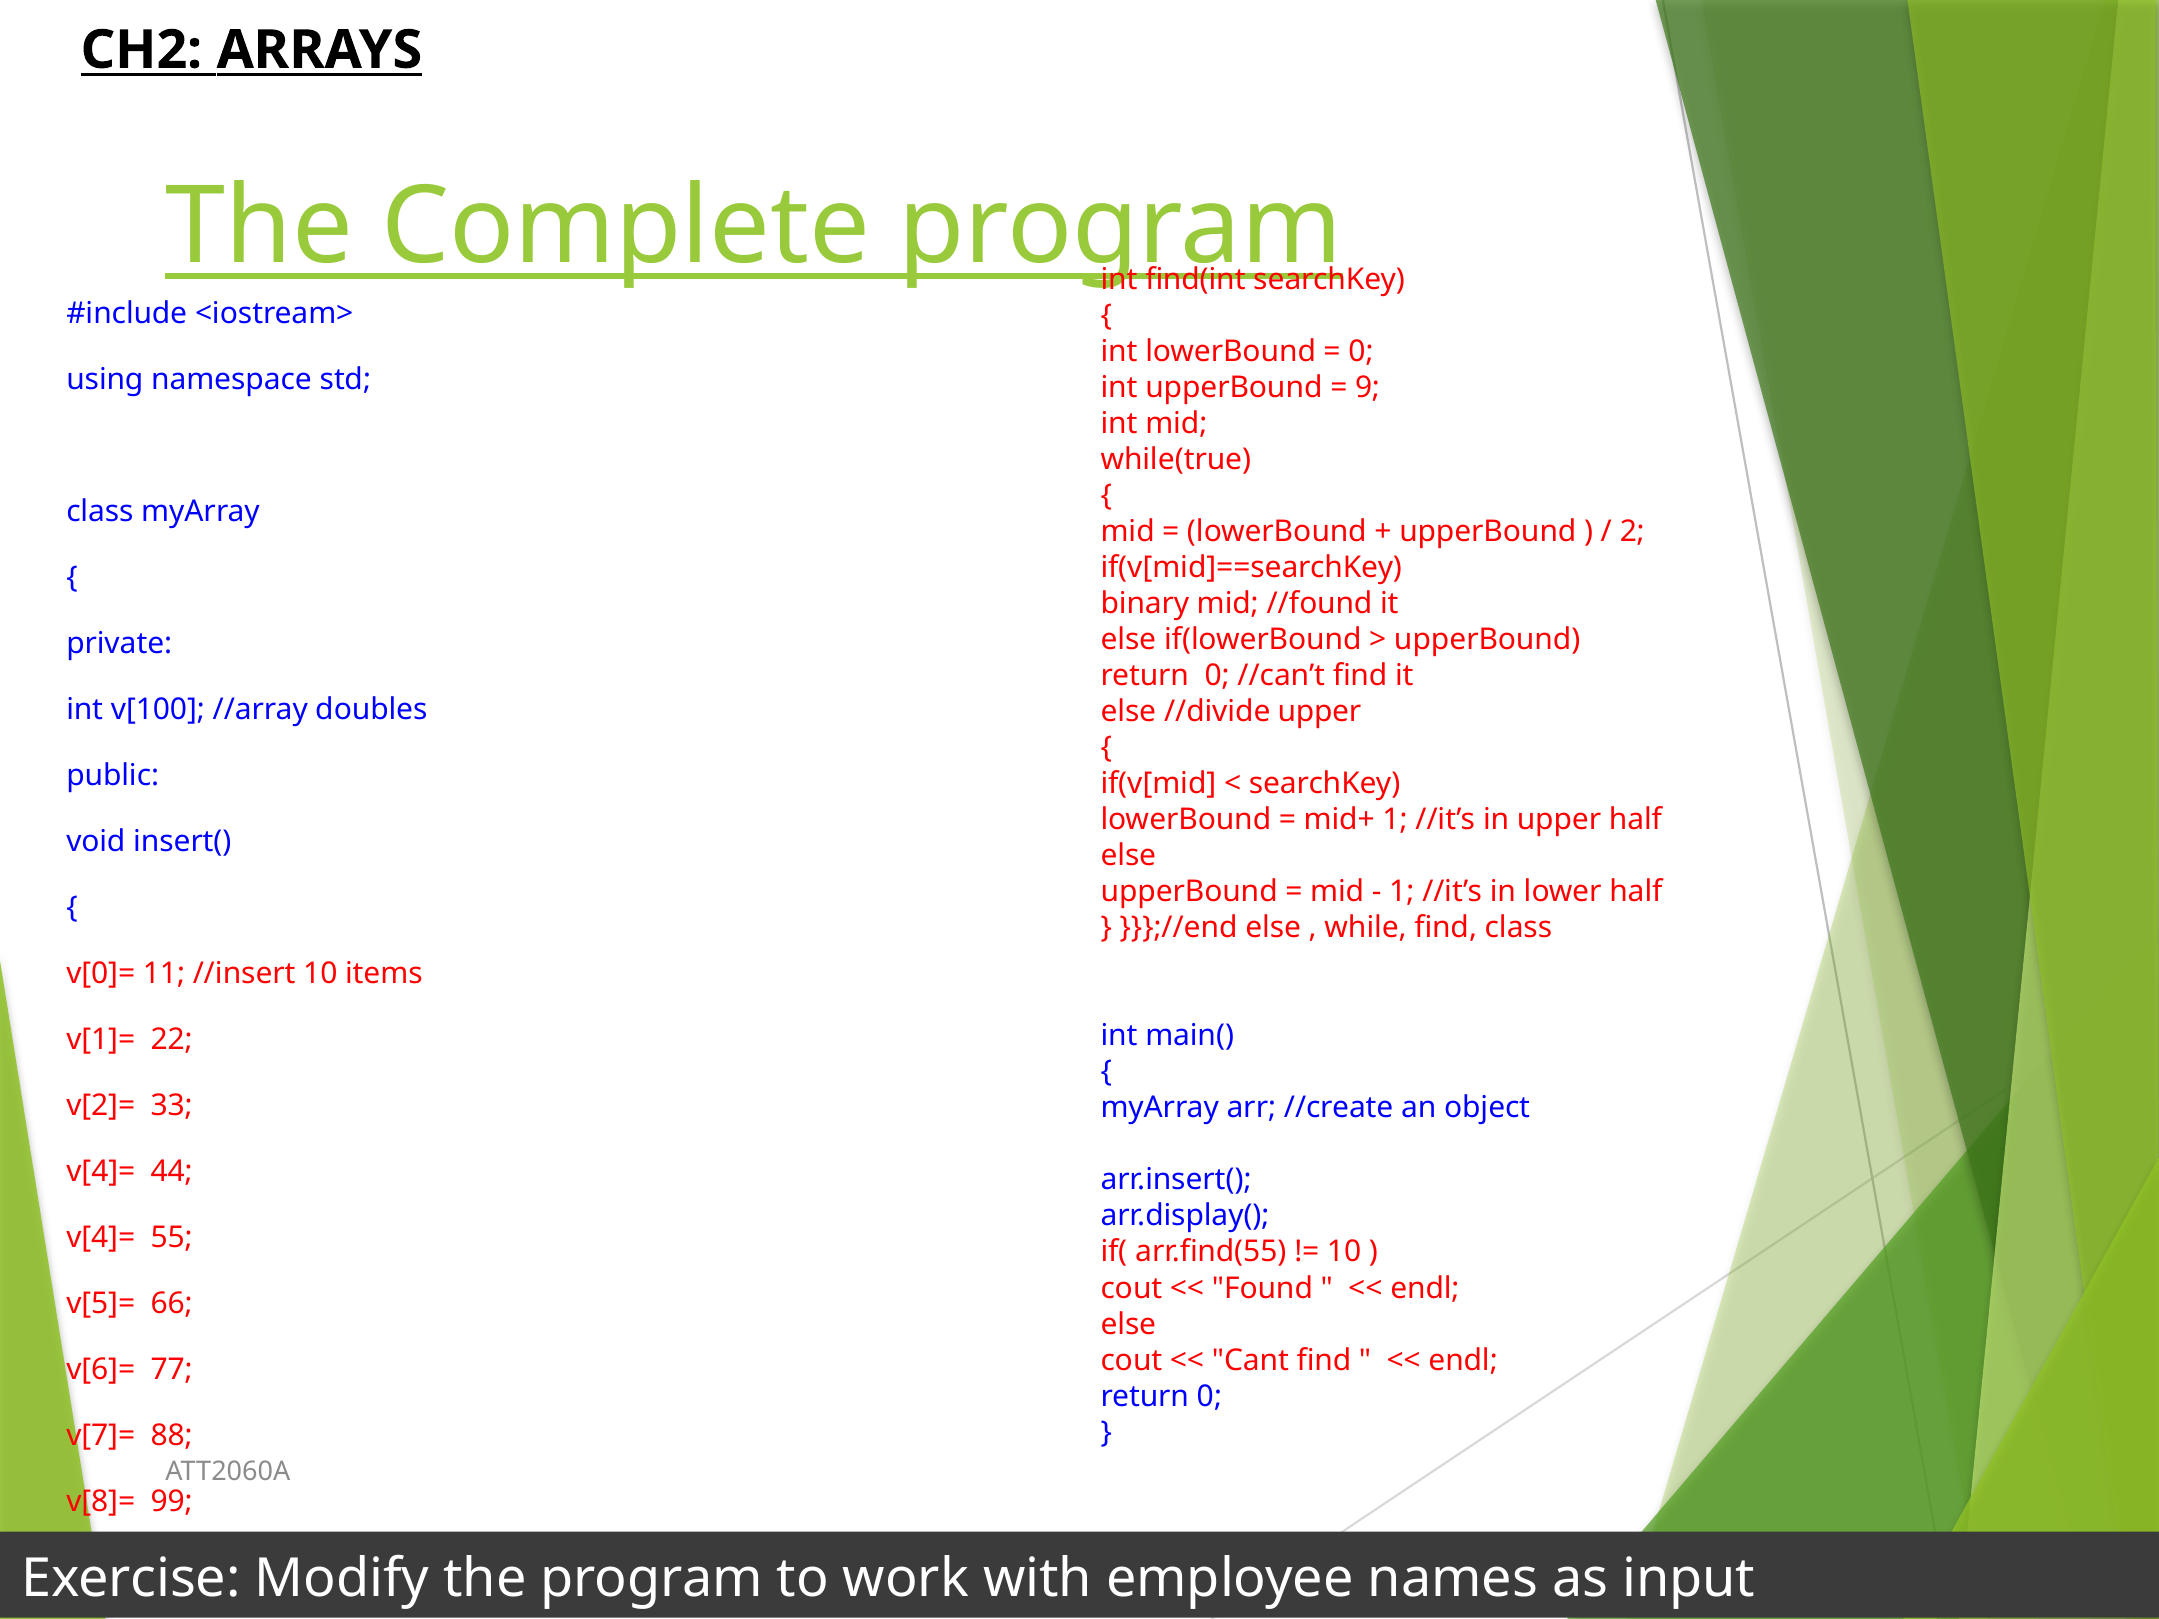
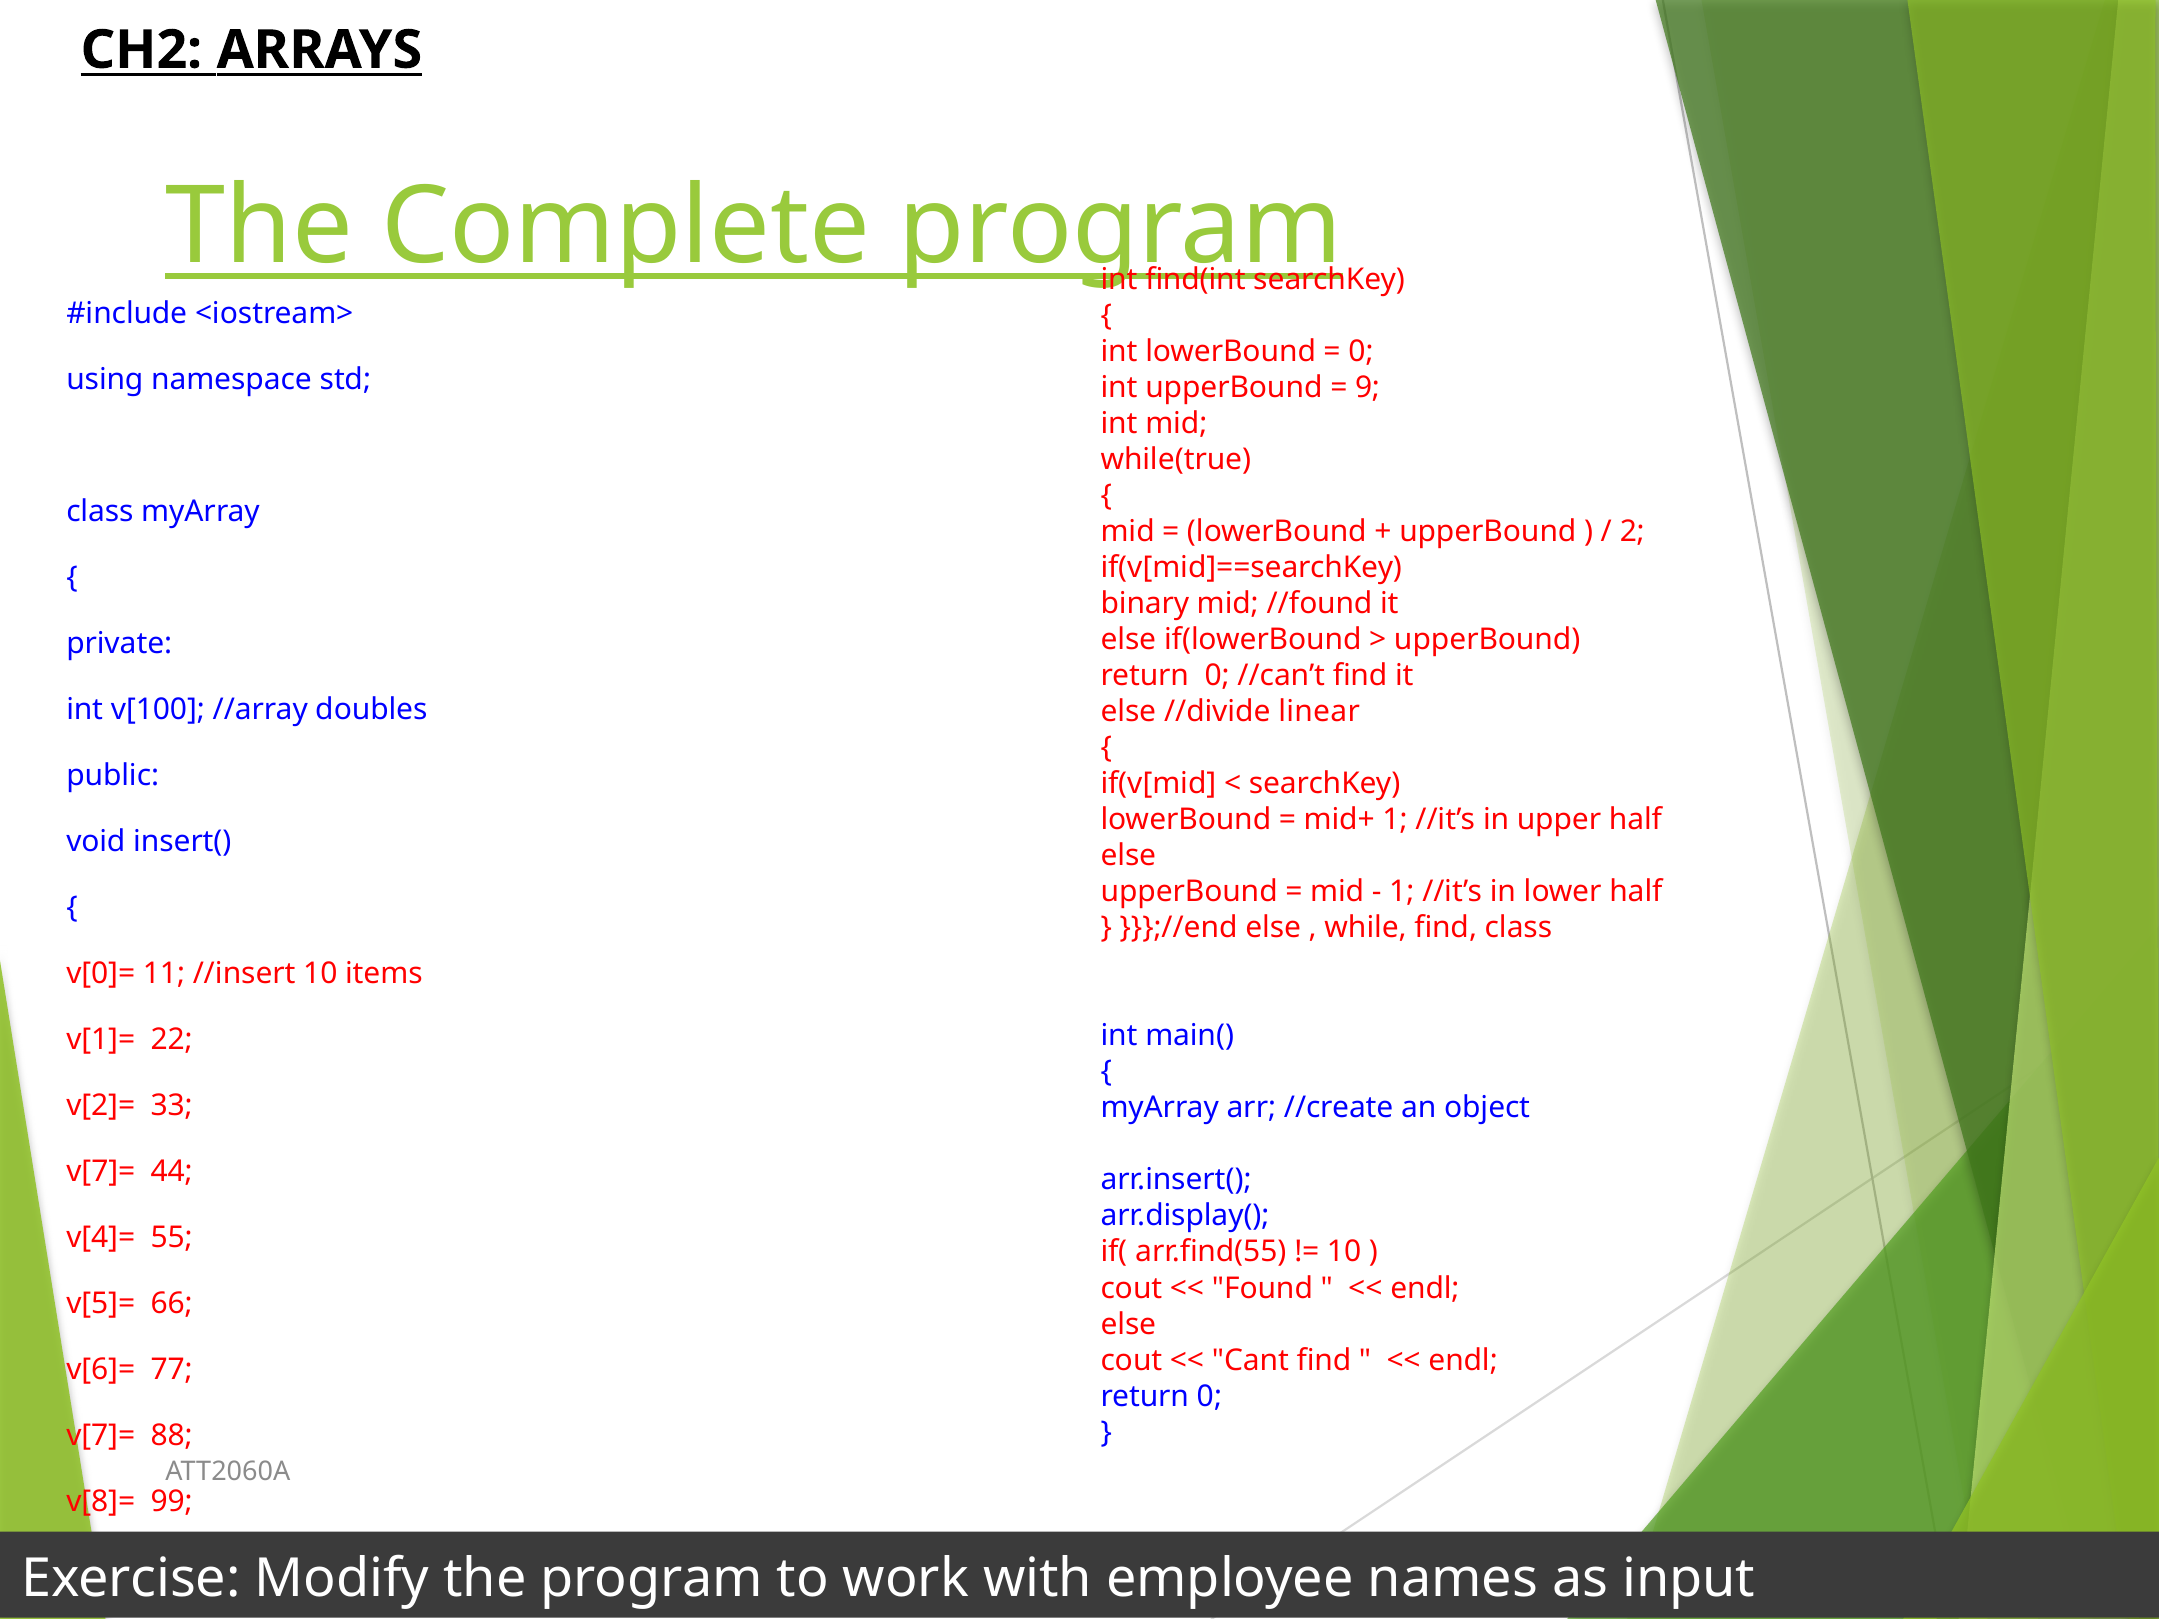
//divide upper: upper -> linear (1319, 712)
v[4]=: v[4]= -> v[7]= (101, 1172)
